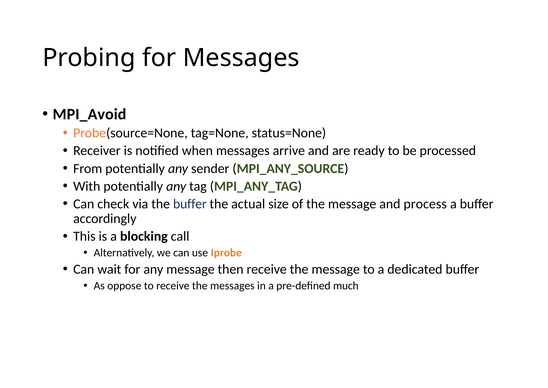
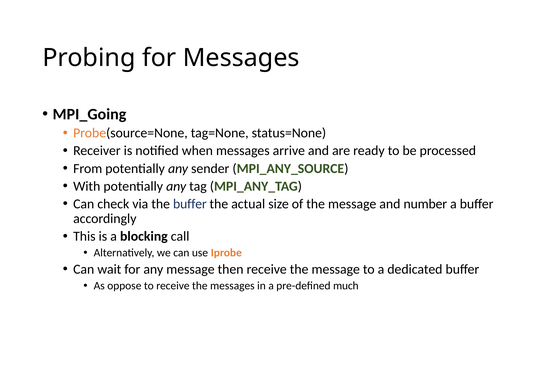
MPI_Avoid: MPI_Avoid -> MPI_Going (90, 114)
process: process -> number (425, 204)
